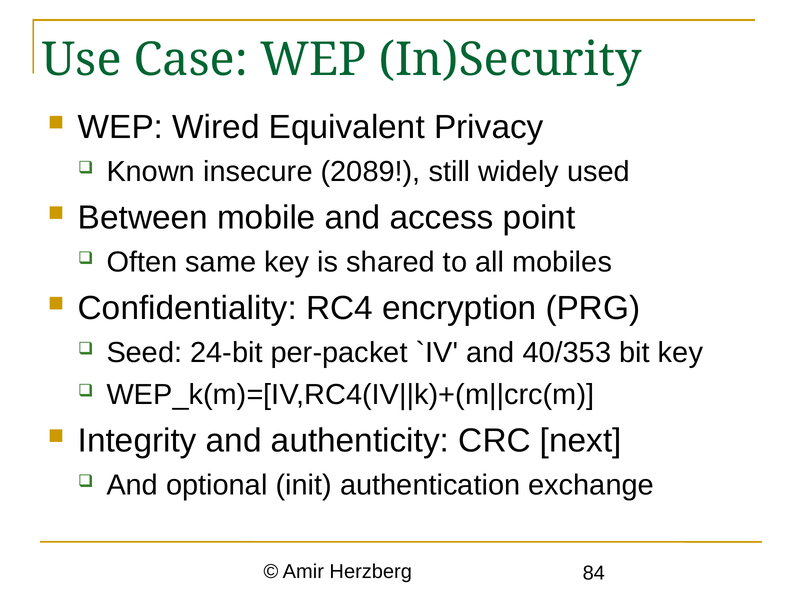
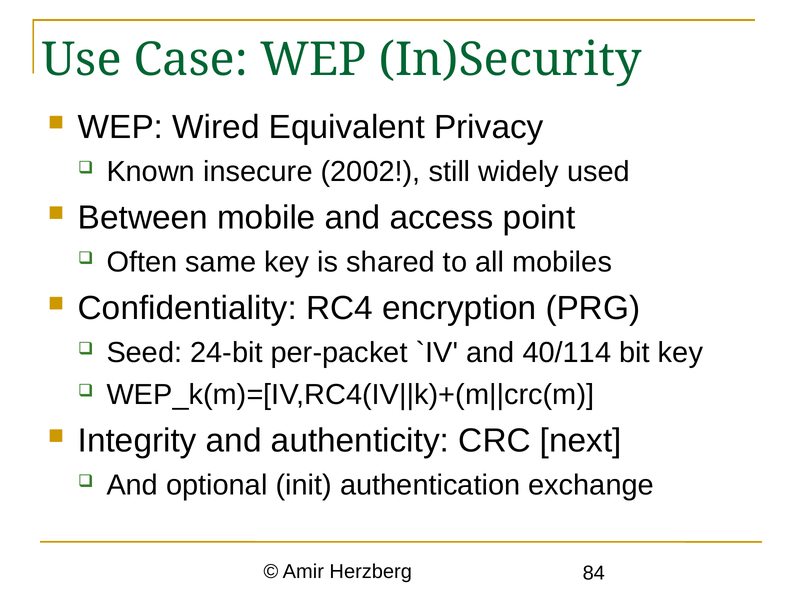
2089: 2089 -> 2002 (371, 172)
40/353: 40/353 -> 40/114 (567, 353)
